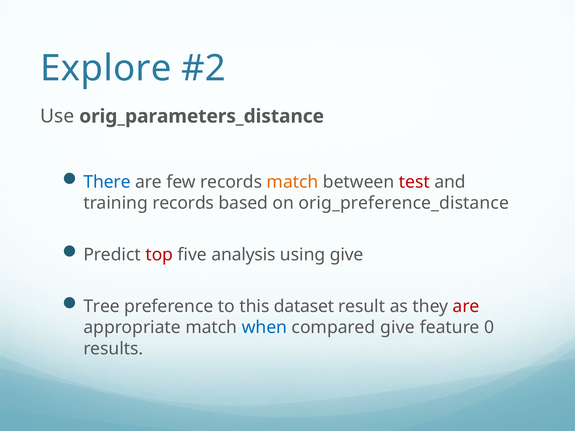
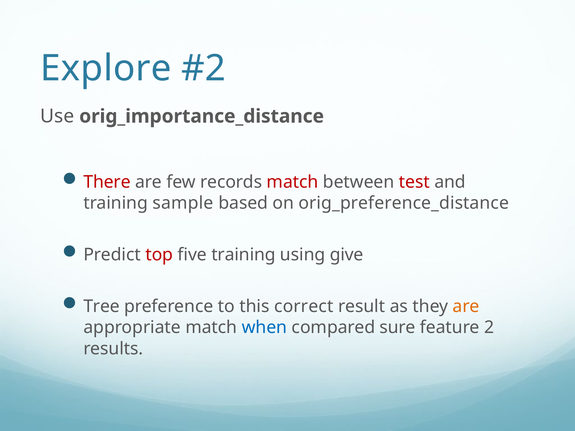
orig_parameters_distance: orig_parameters_distance -> orig_importance_distance (202, 116)
There colour: blue -> red (107, 182)
match colour: orange -> red (293, 182)
training records: records -> sample (183, 203)
five analysis: analysis -> training (244, 255)
dataset: dataset -> correct (304, 307)
are colour: red -> orange (466, 307)
compared give: give -> sure (398, 328)
0: 0 -> 2 (489, 328)
